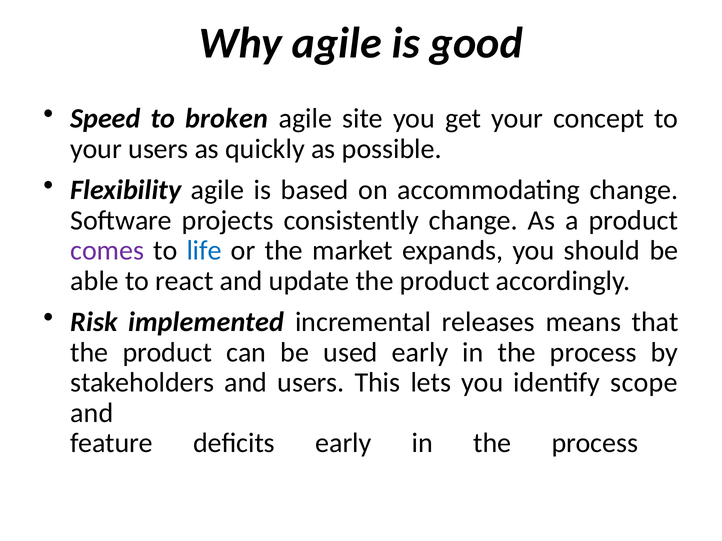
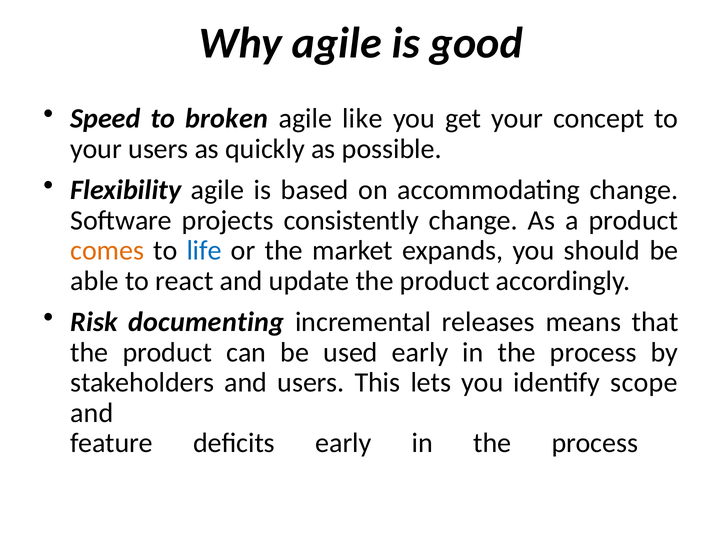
site: site -> like (362, 119)
comes colour: purple -> orange (107, 251)
implemented: implemented -> documenting (206, 322)
